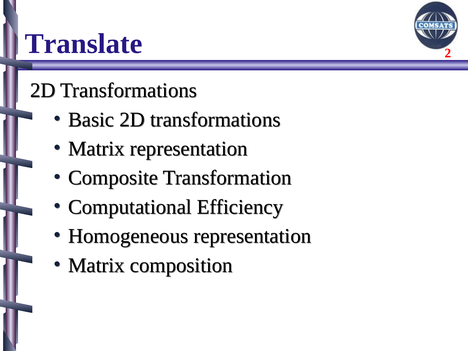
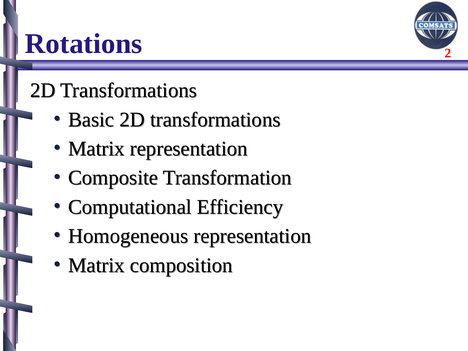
Translate: Translate -> Rotations (84, 44)
